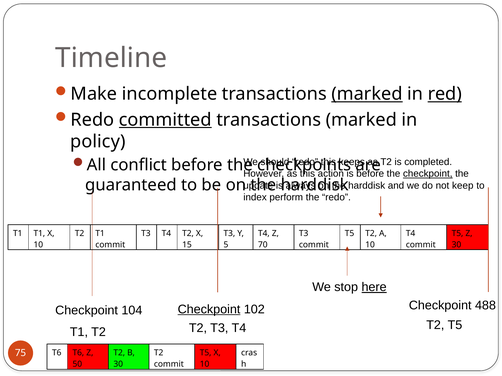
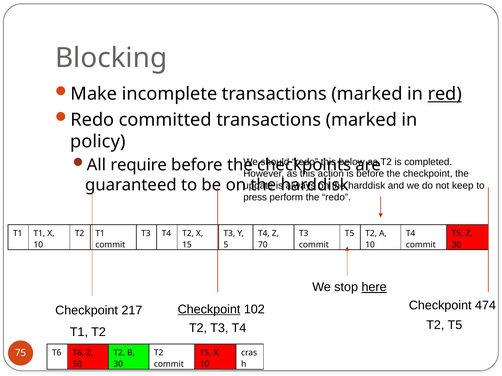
Timeline: Timeline -> Blocking (111, 58)
marked underline: present -> none (367, 94)
committed underline: present -> none (165, 120)
conflict: conflict -> require (139, 165)
keeps: keeps -> below (352, 162)
checkpoint underline: present -> none (428, 174)
index: index -> press (255, 197)
488: 488 -> 474 (485, 306)
104: 104 -> 217 (132, 311)
